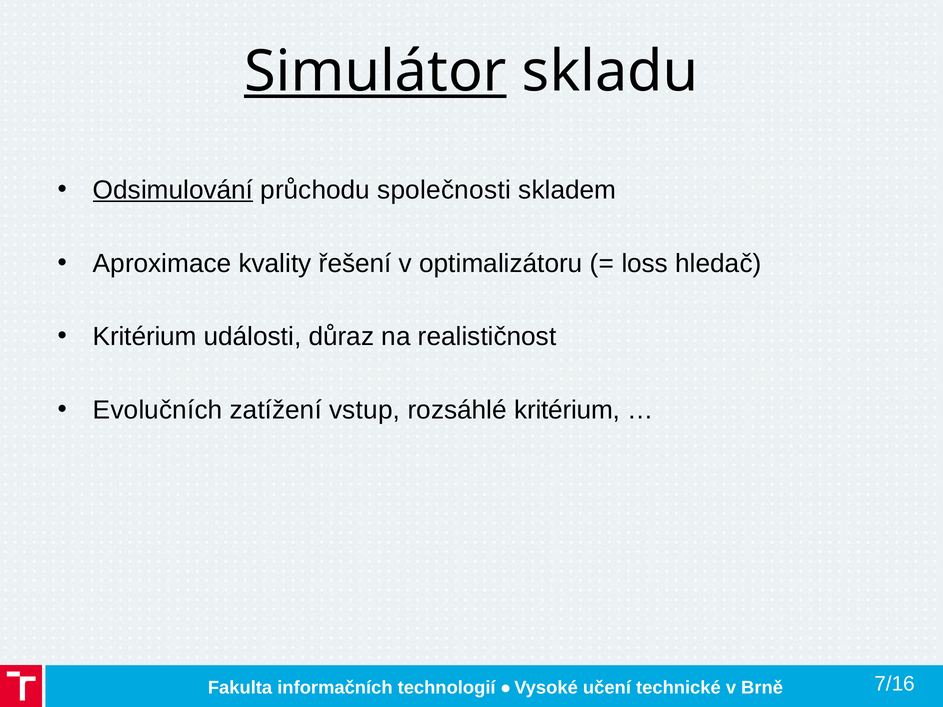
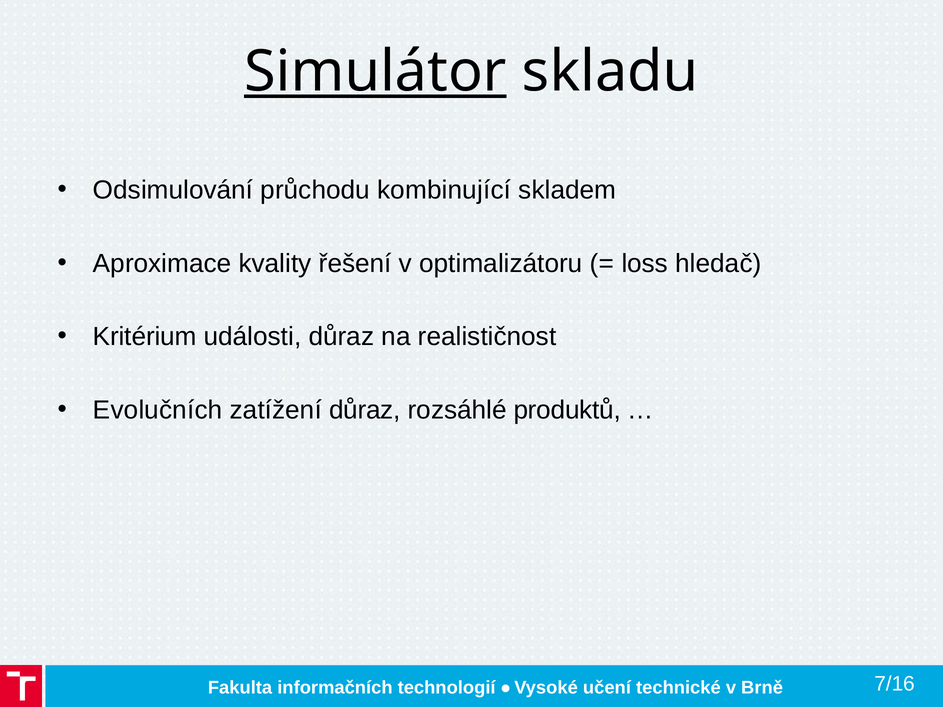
Odsimulování underline: present -> none (173, 190)
společnosti: společnosti -> kombinující (444, 190)
zatížení vstup: vstup -> důraz (365, 410)
rozsáhlé kritérium: kritérium -> produktů (567, 410)
